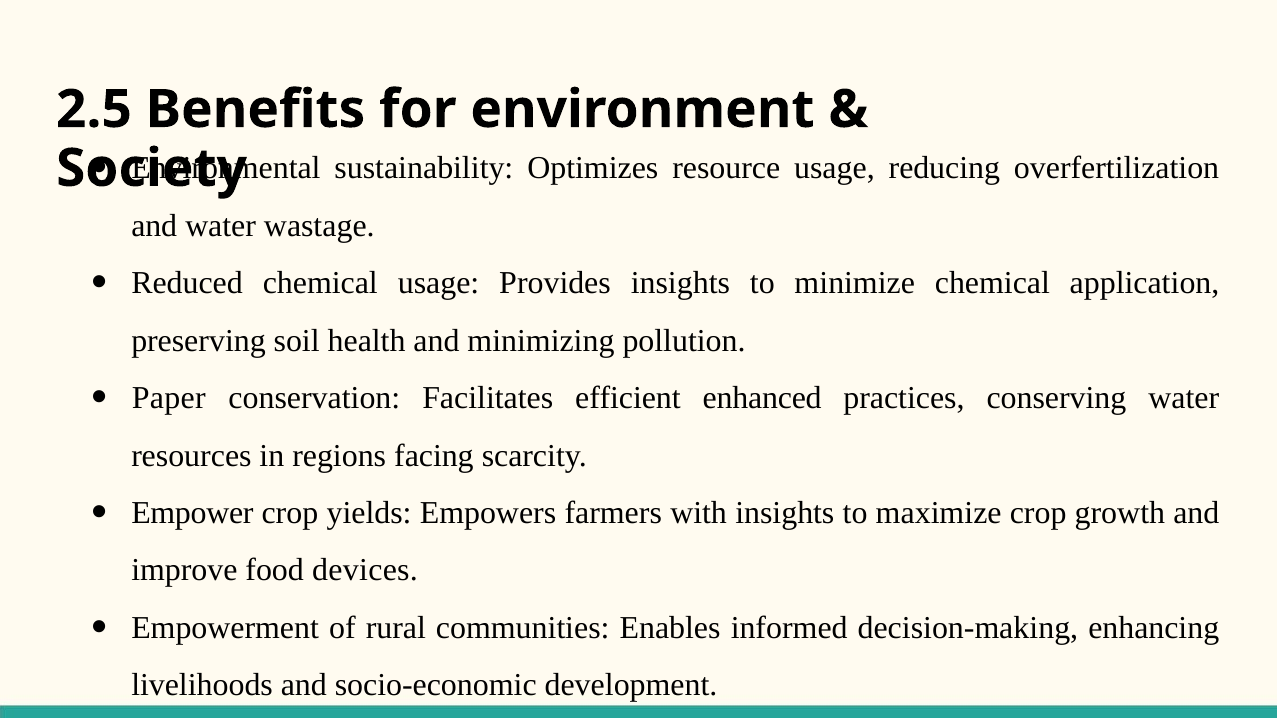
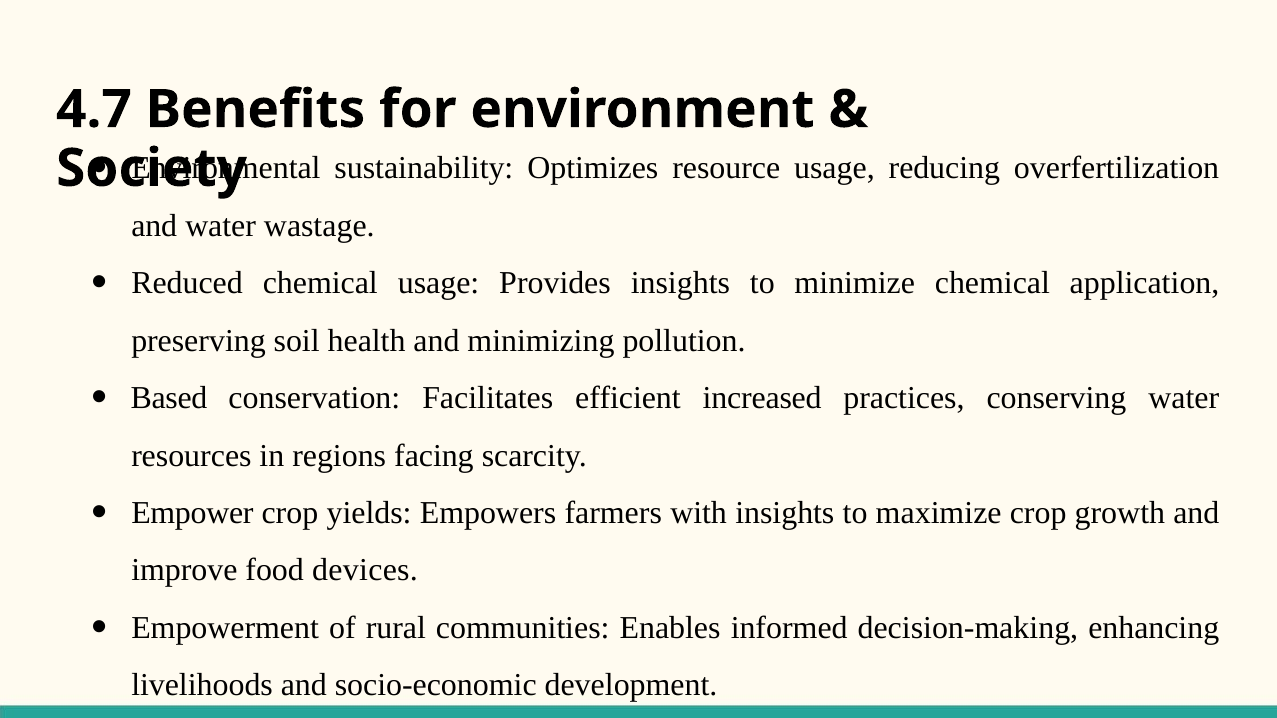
2.5: 2.5 -> 4.7 (94, 110)
Paper: Paper -> Based (169, 398)
enhanced: enhanced -> increased (762, 398)
